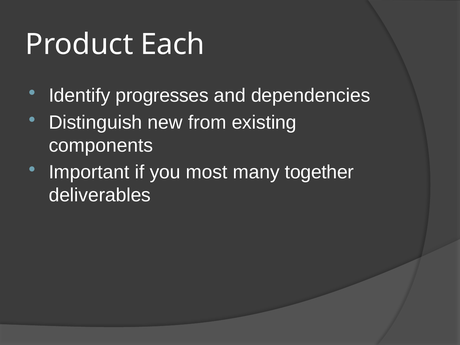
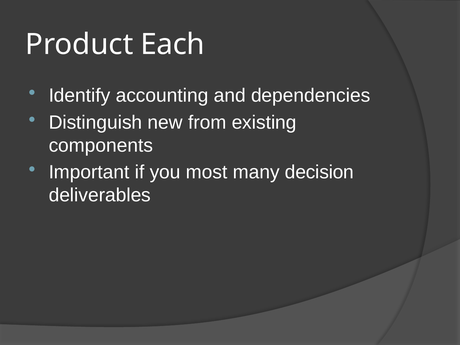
progresses: progresses -> accounting (162, 96)
together: together -> decision (319, 172)
